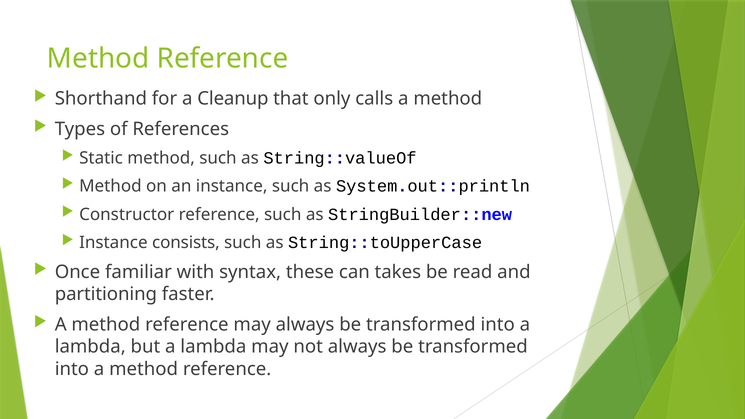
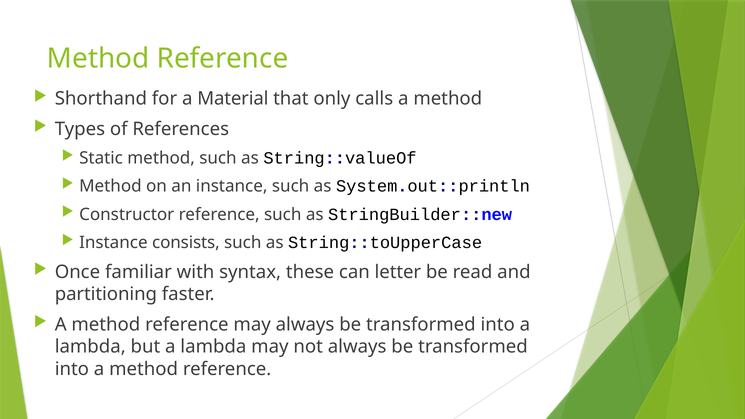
Cleanup: Cleanup -> Material (233, 99)
takes: takes -> letter (398, 272)
